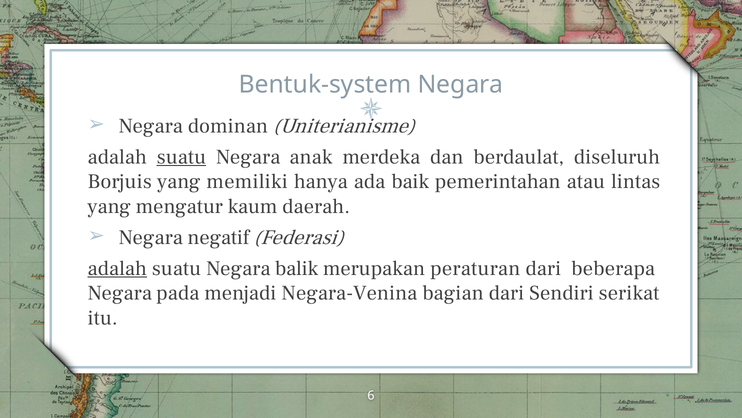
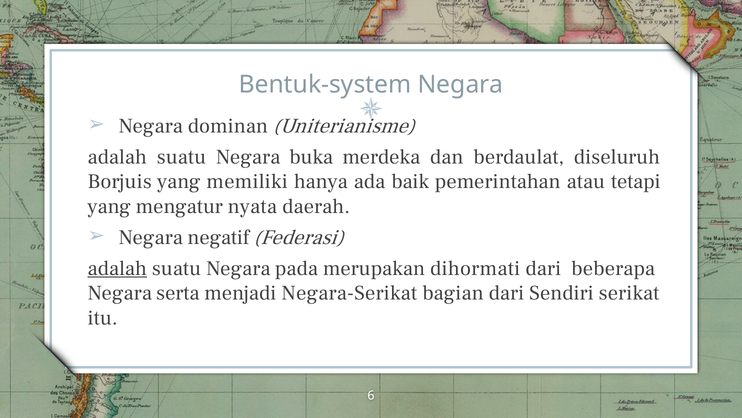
suatu underline: present -> none (181, 156)
anak: anak -> buka (311, 156)
lintas: lintas -> tetapi (636, 181)
kaum: kaum -> nyata (252, 206)
balik: balik -> pada (296, 268)
peraturan: peraturan -> dihormati (475, 268)
pada: pada -> serta (178, 293)
Negara-Venina: Negara-Venina -> Negara-Serikat (349, 293)
